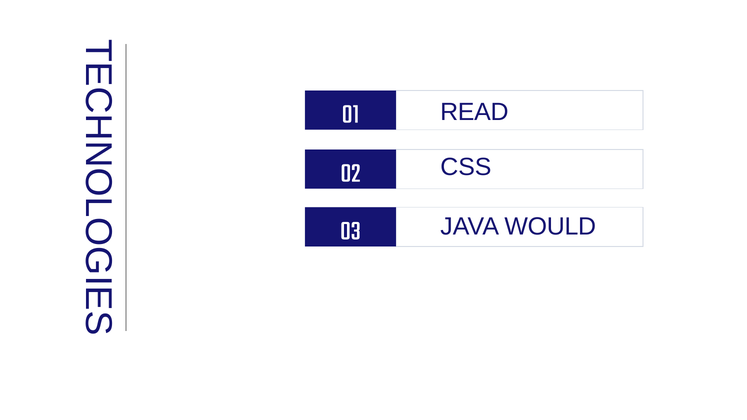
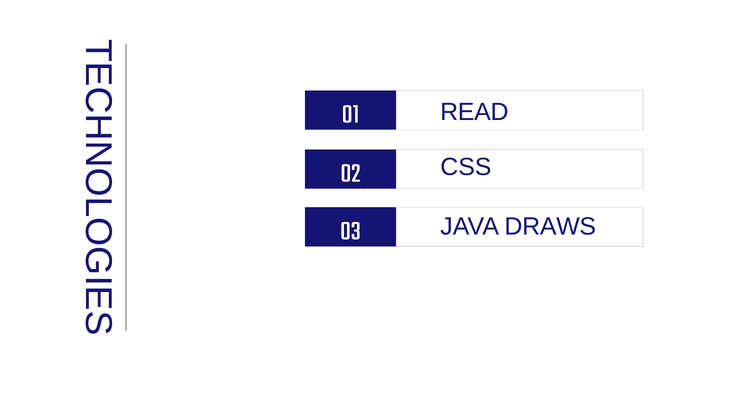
WOULD: WOULD -> DRAWS (550, 227)
